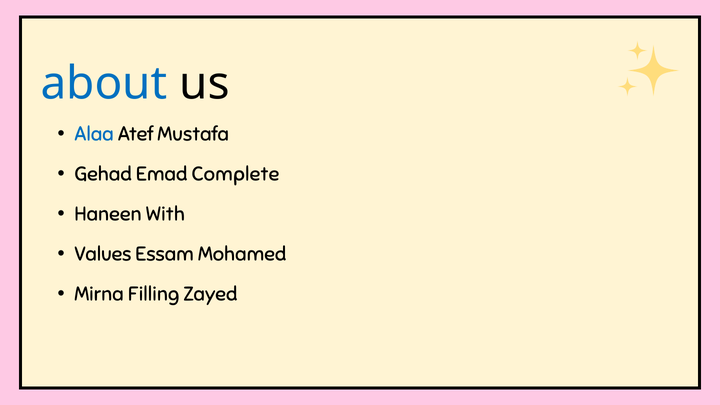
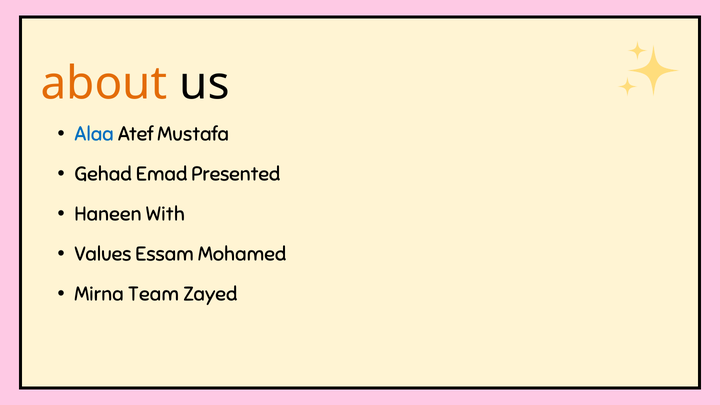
about colour: blue -> orange (104, 83)
Complete: Complete -> Presented (236, 174)
Filling: Filling -> Team (154, 294)
